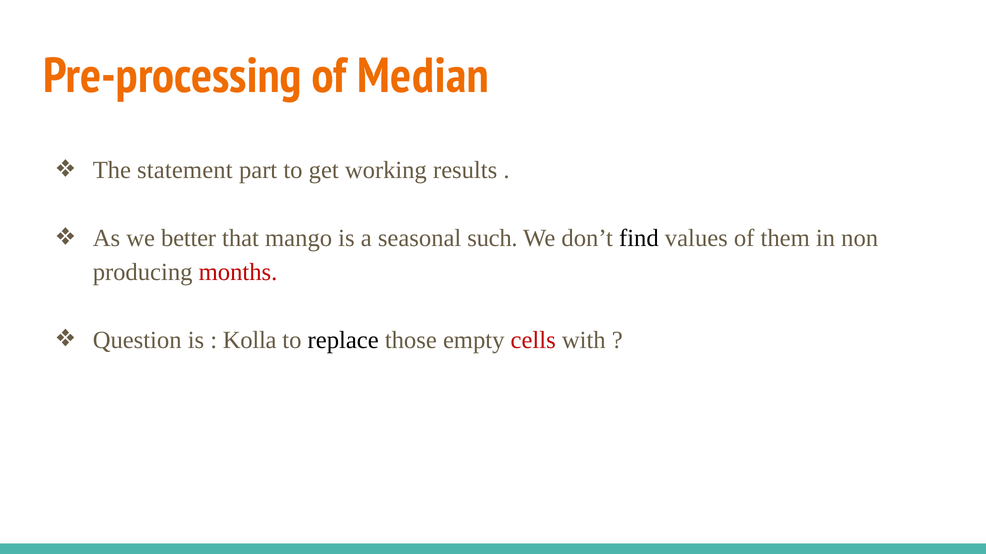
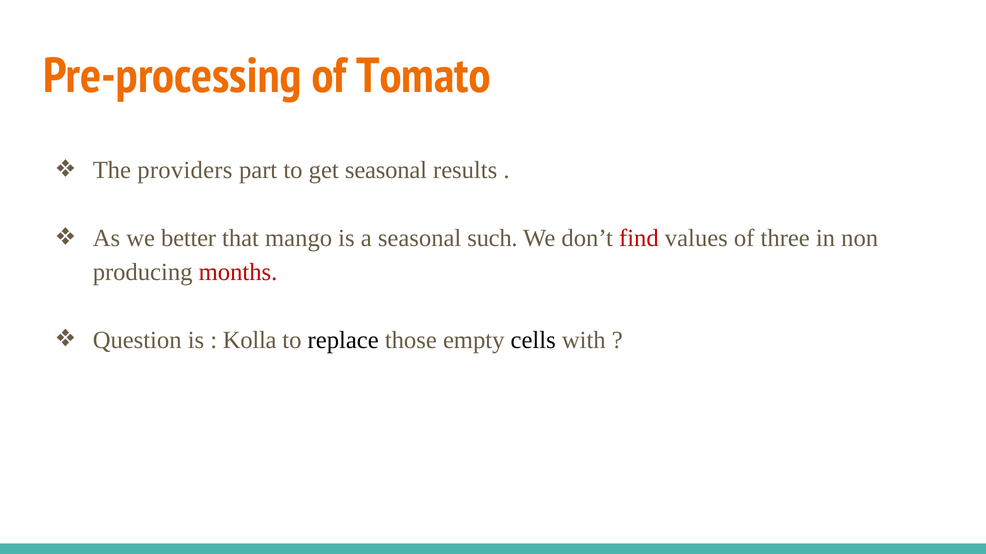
Median: Median -> Tomato (423, 76)
statement: statement -> providers (185, 170)
get working: working -> seasonal (386, 170)
find colour: black -> red (639, 238)
them: them -> three (785, 238)
cells colour: red -> black (533, 340)
